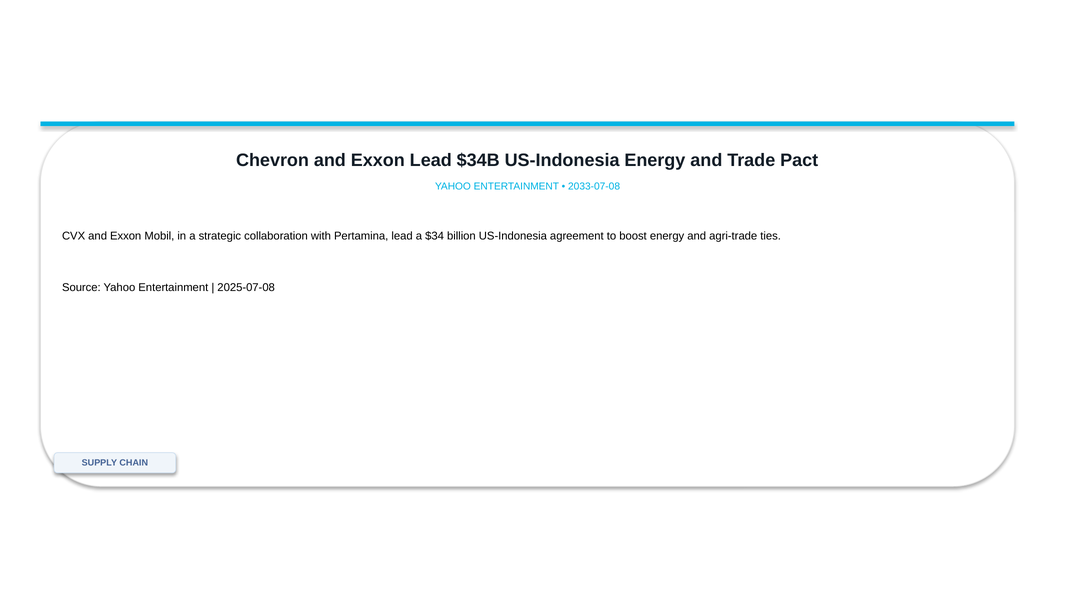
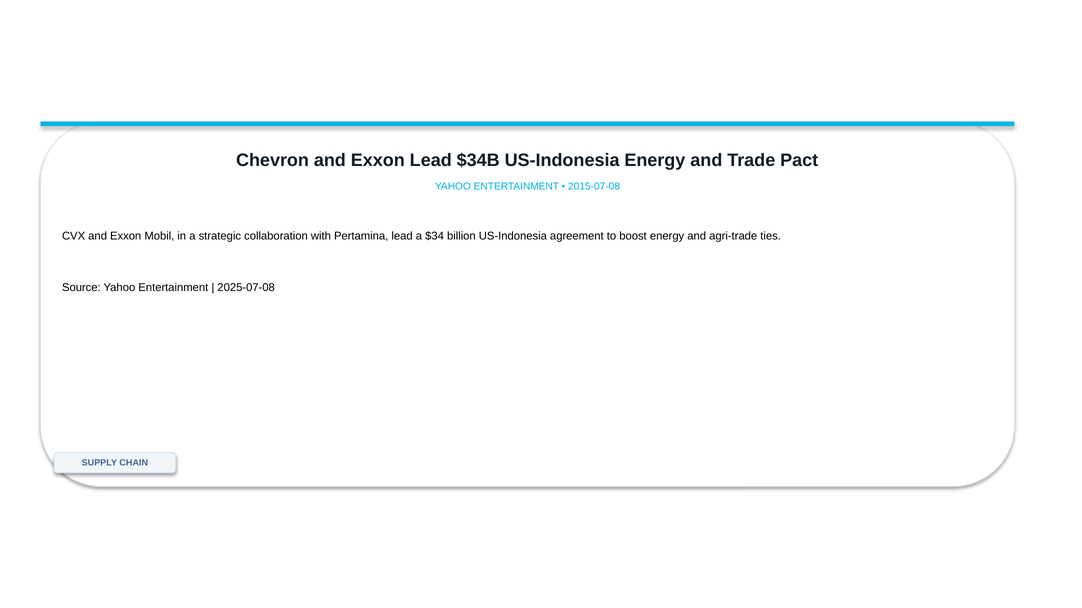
2033-07-08: 2033-07-08 -> 2015-07-08 (594, 187)
